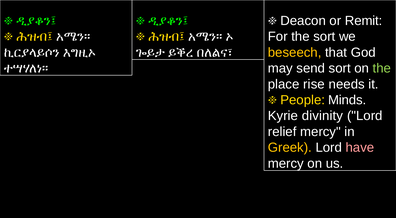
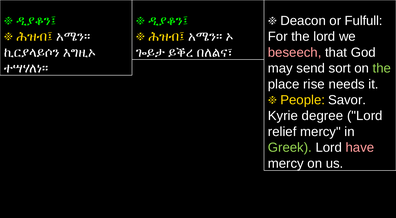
Remit: Remit -> Fulfull (364, 21)
the sort: sort -> lord (324, 37)
beseech colour: yellow -> pink (295, 52)
Minds: Minds -> Savor (347, 100)
divinity: divinity -> degree (322, 116)
Greek colour: yellow -> light green (290, 147)
